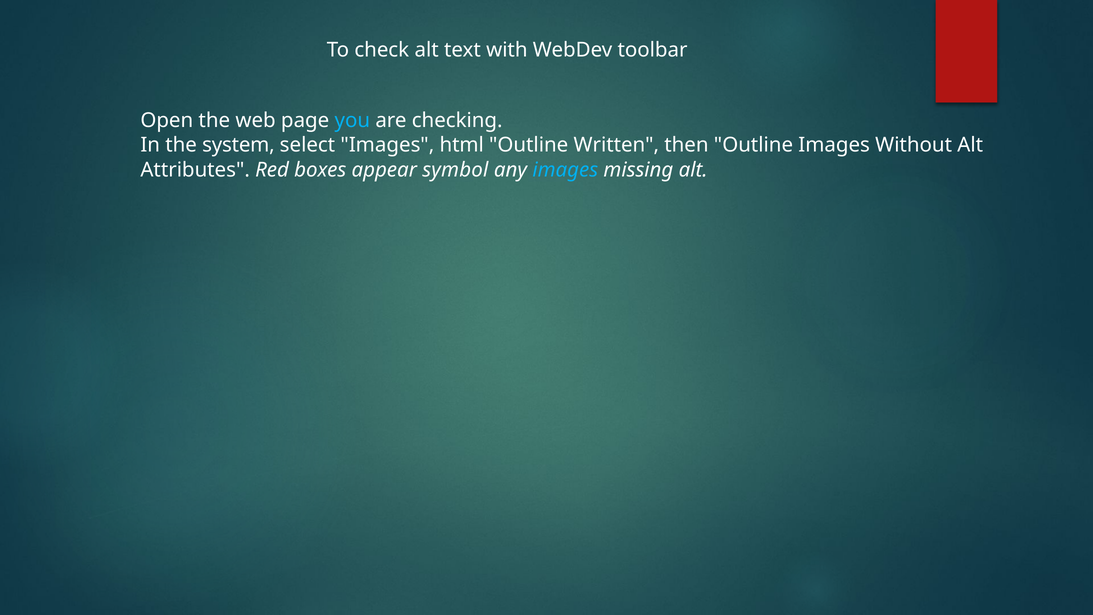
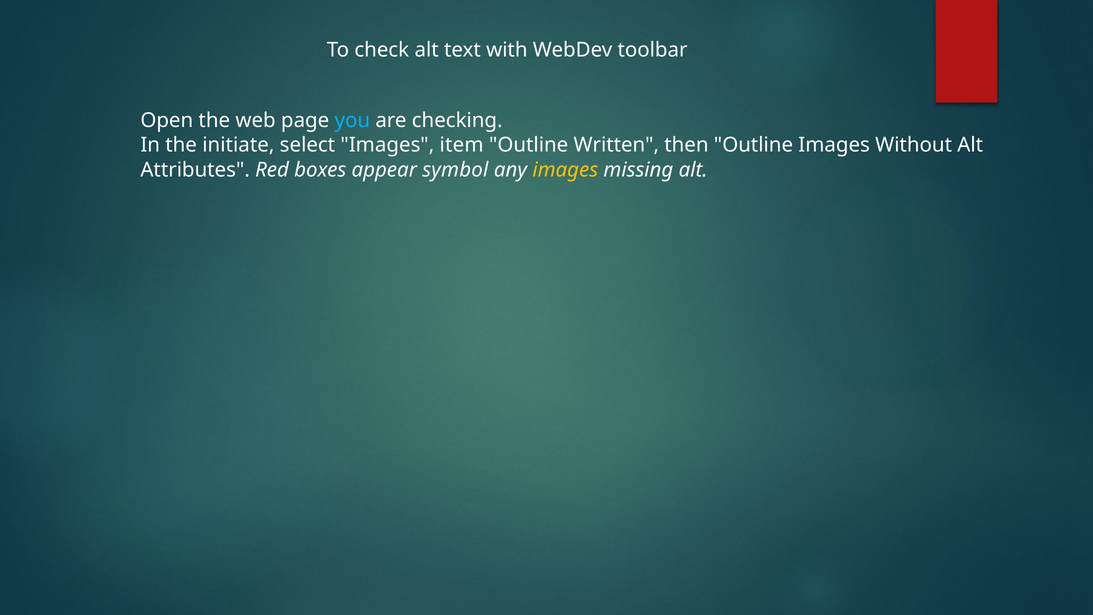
system: system -> initiate (238, 145)
html: html -> item (462, 145)
images colour: light blue -> yellow (565, 170)
